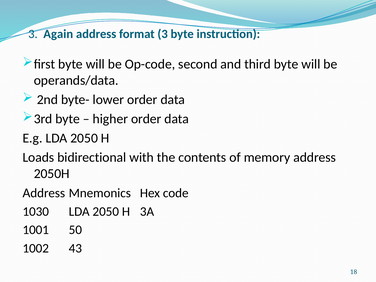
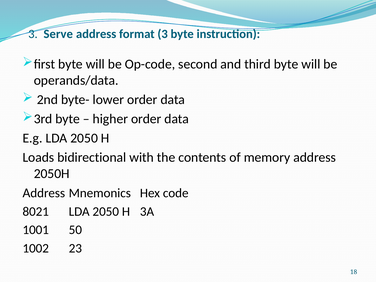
Again: Again -> Serve (58, 34)
1030: 1030 -> 8021 (36, 211)
43: 43 -> 23 (75, 248)
